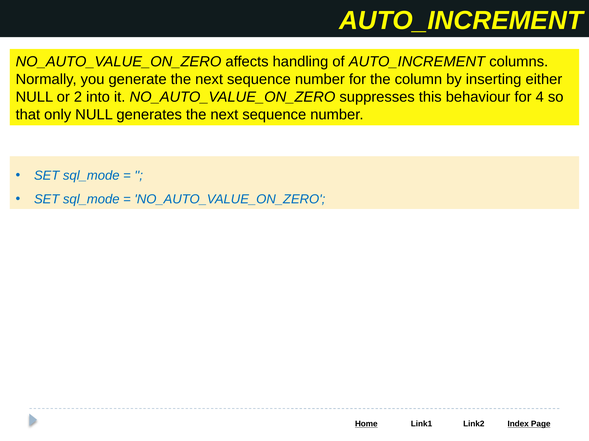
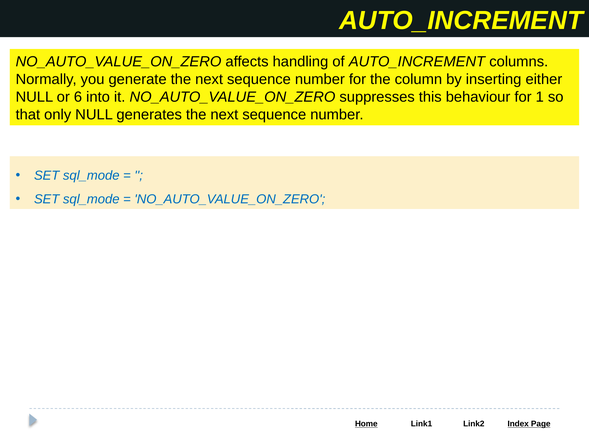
2: 2 -> 6 (78, 97)
4: 4 -> 1 (540, 97)
